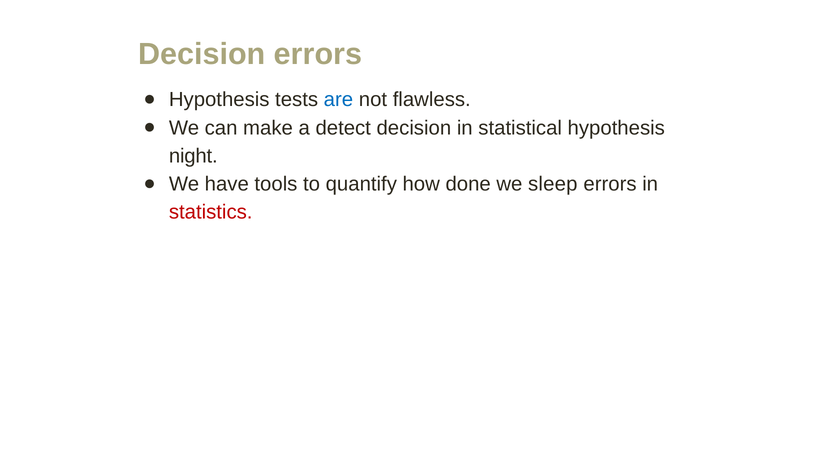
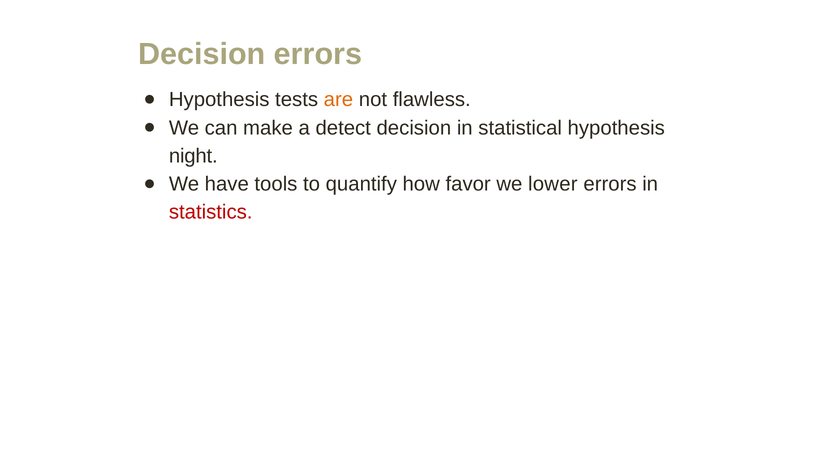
are colour: blue -> orange (338, 100)
done: done -> favor (468, 184)
sleep: sleep -> lower (553, 184)
